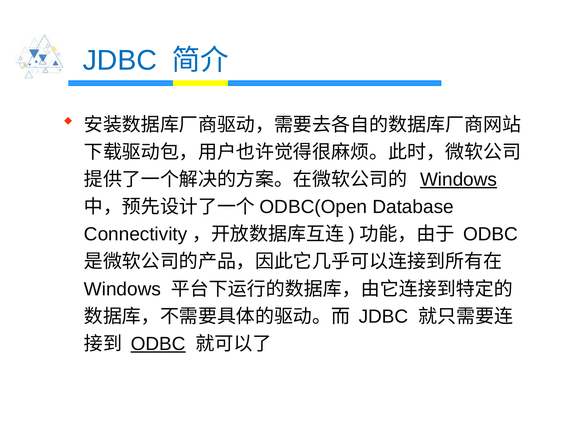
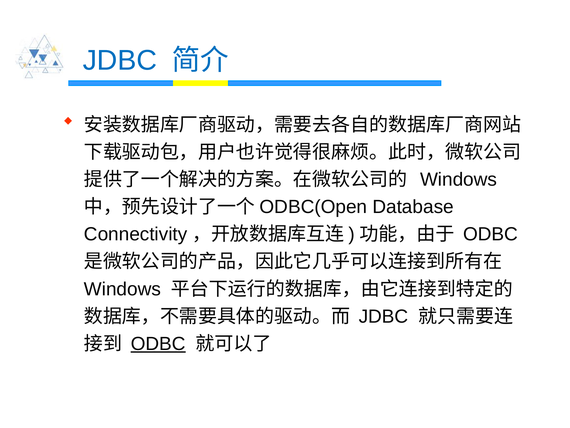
Windows underline: present -> none (459, 179)
